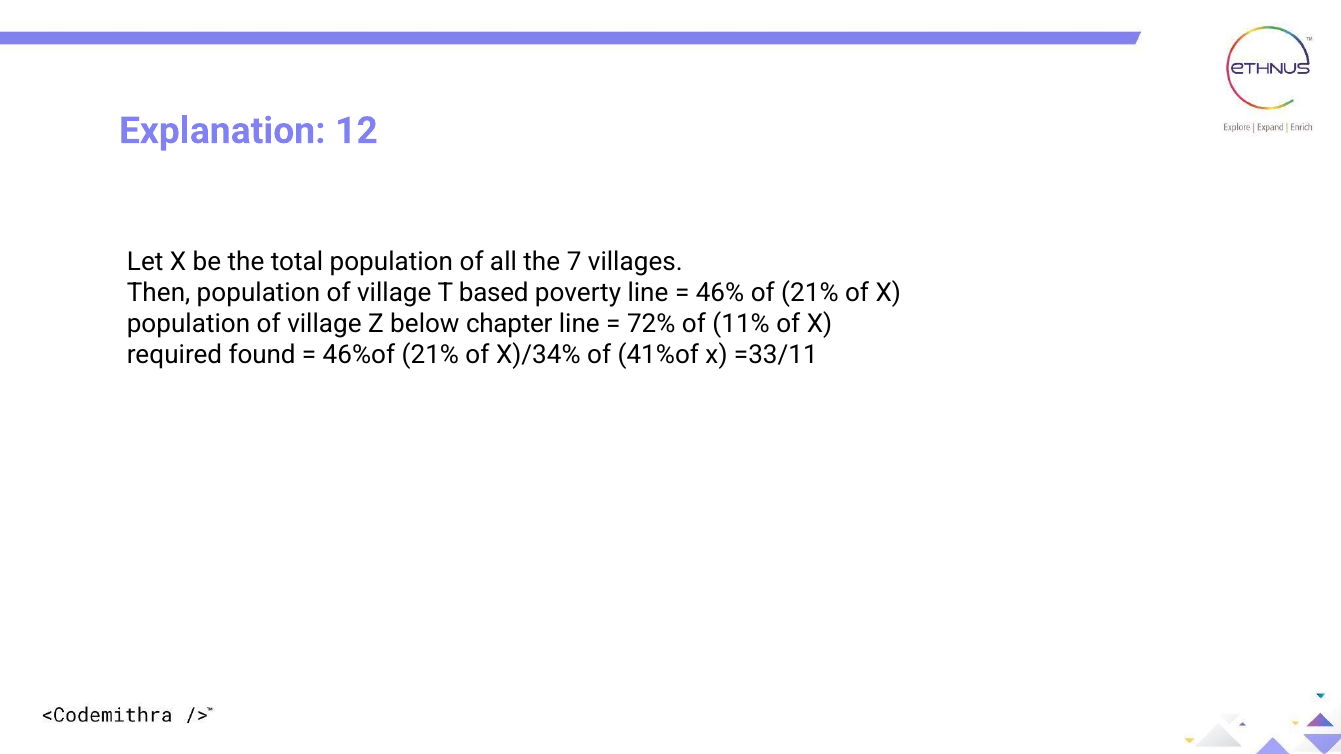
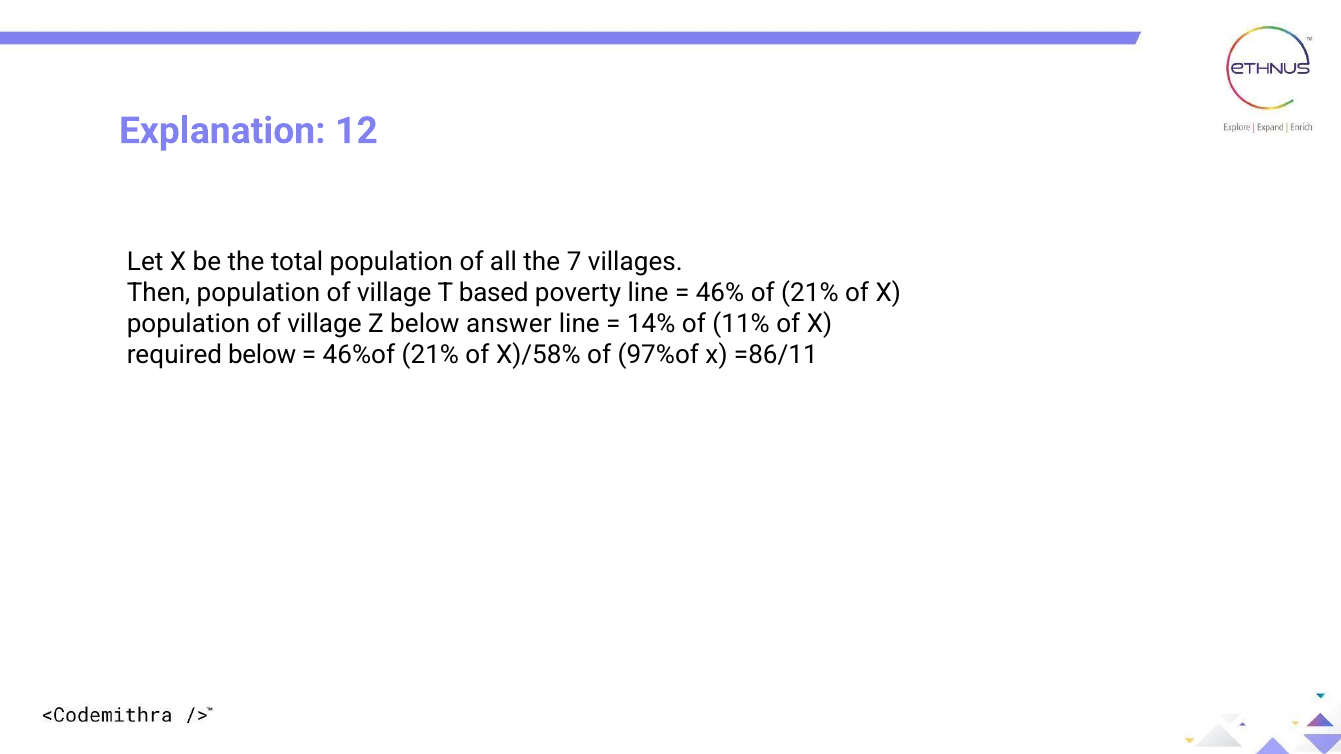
chapter: chapter -> answer (509, 324)
72%: 72% -> 14% (651, 324)
required found: found -> below (262, 356)
X)/34%: X)/34% -> X)/58% (538, 356)
41%of: 41%of -> 97%of (658, 356)
=33/11: =33/11 -> =86/11 (776, 356)
